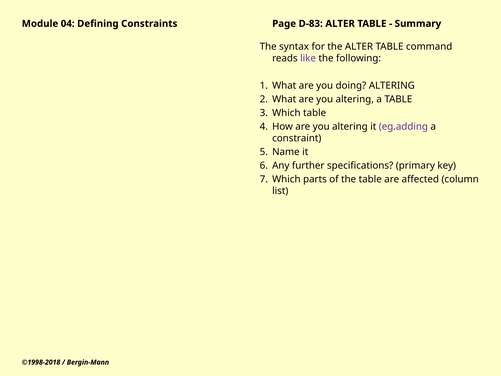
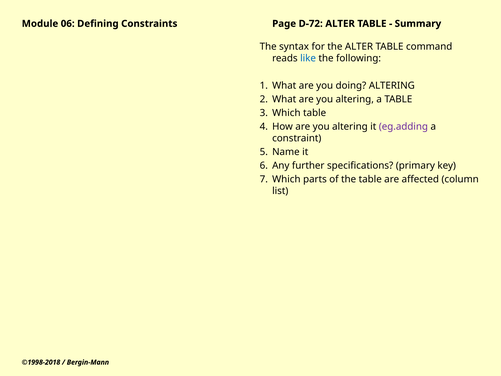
04: 04 -> 06 (68, 24)
D-83: D-83 -> D-72 (311, 24)
like colour: purple -> blue (308, 58)
